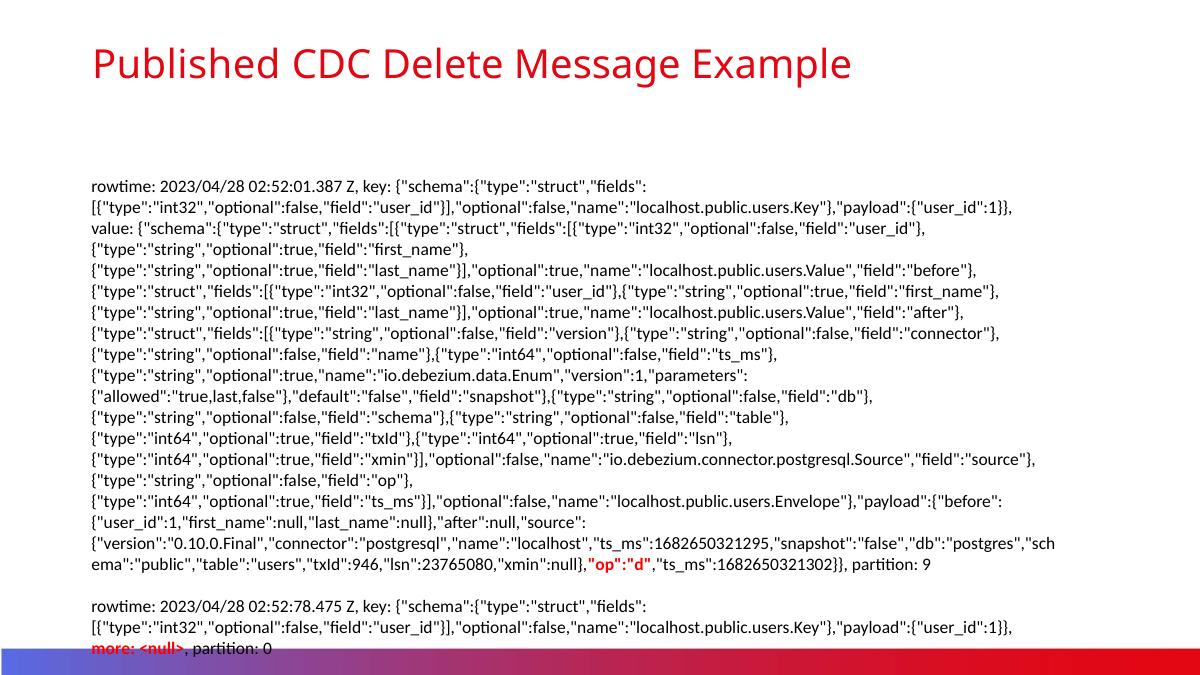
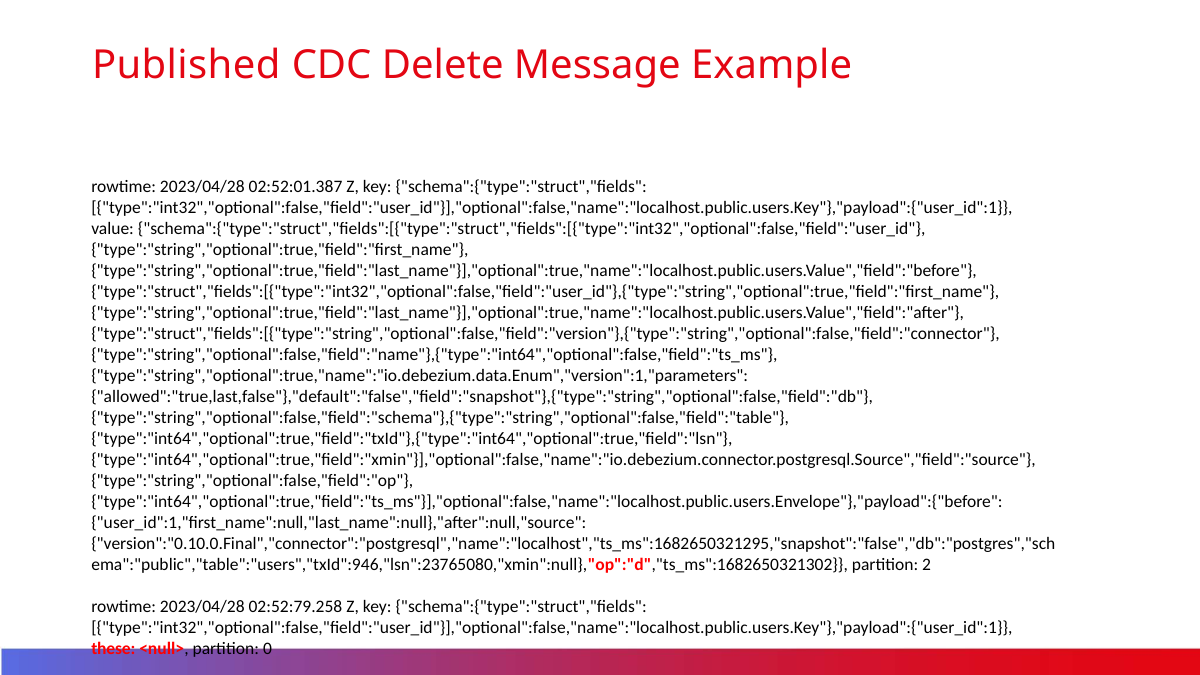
9: 9 -> 2 (927, 565)
02:52:78.475: 02:52:78.475 -> 02:52:79.258 (295, 607)
more: more -> these (113, 649)
